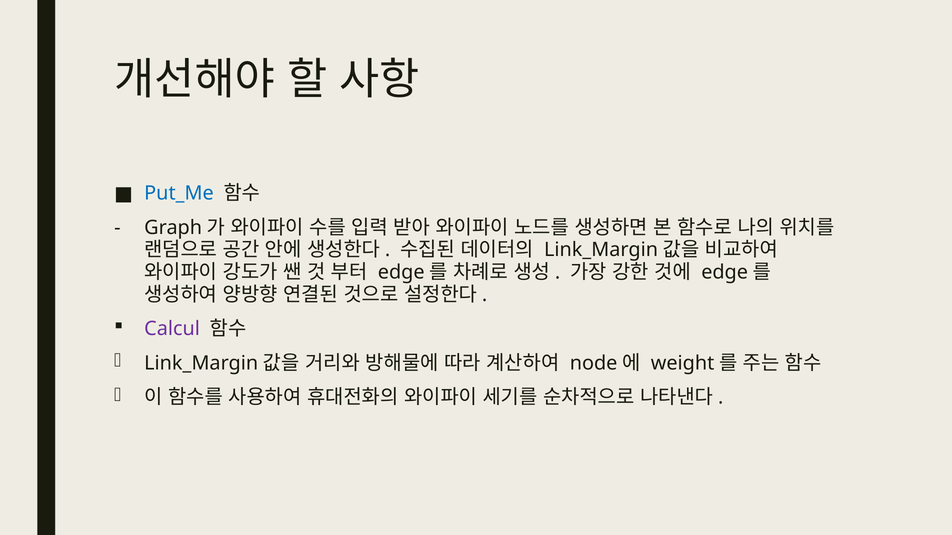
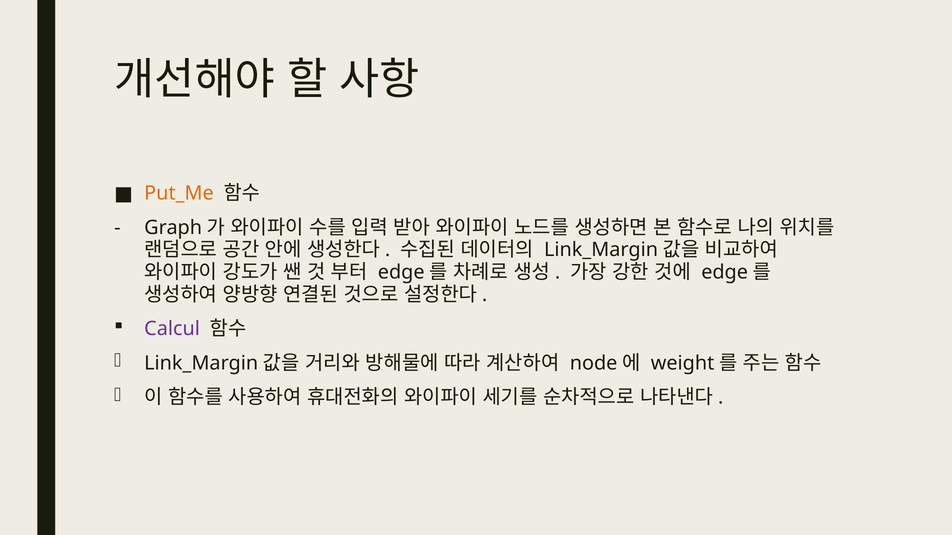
Put_Me colour: blue -> orange (179, 193)
